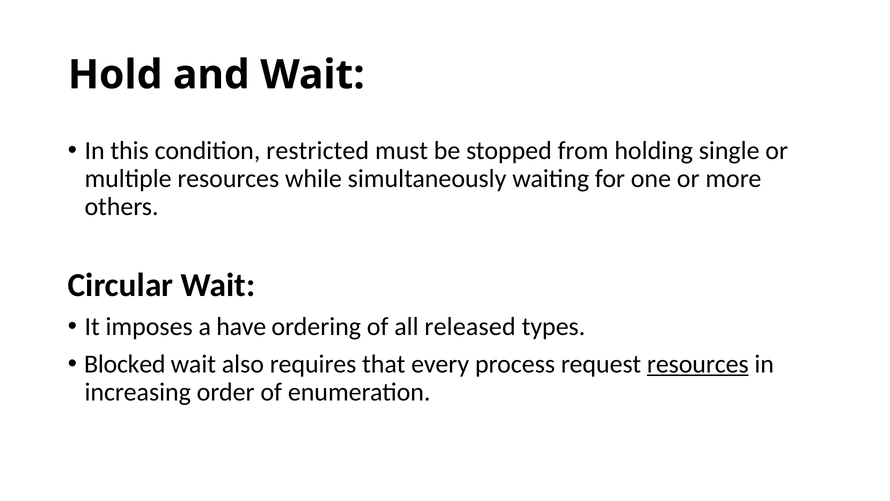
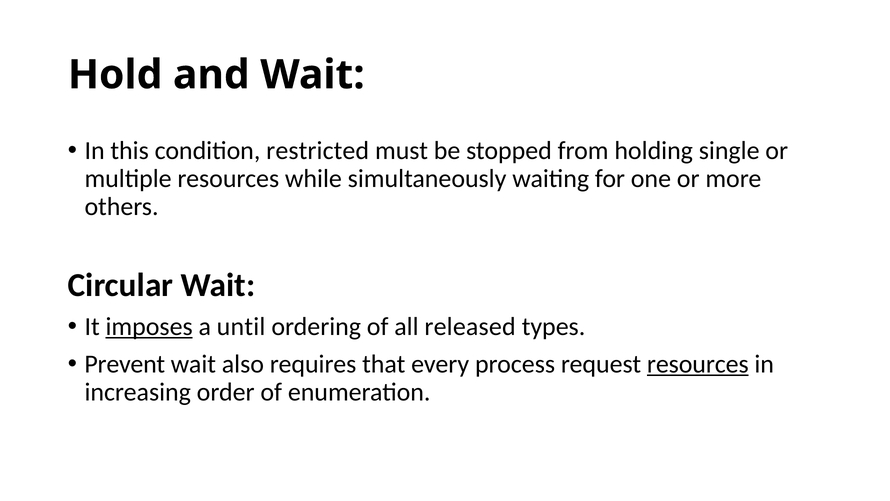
imposes underline: none -> present (149, 327)
have: have -> until (241, 327)
Blocked: Blocked -> Prevent (125, 364)
